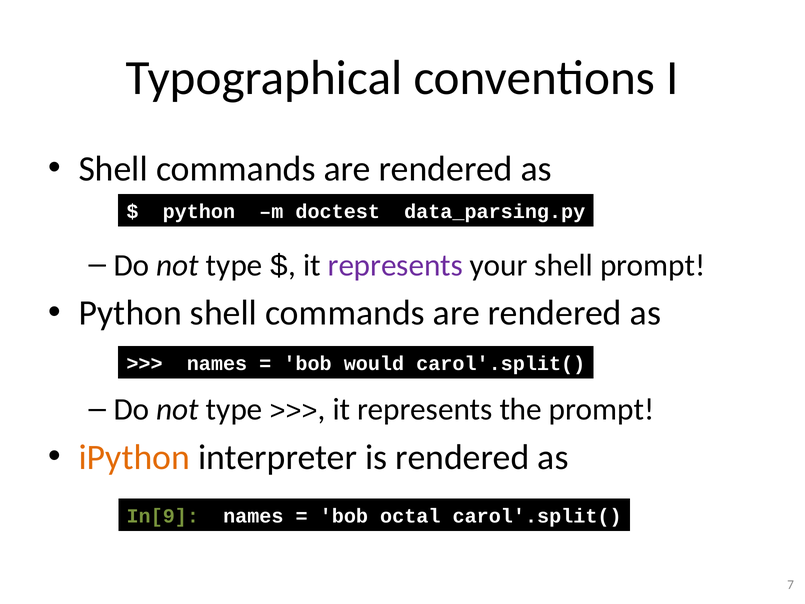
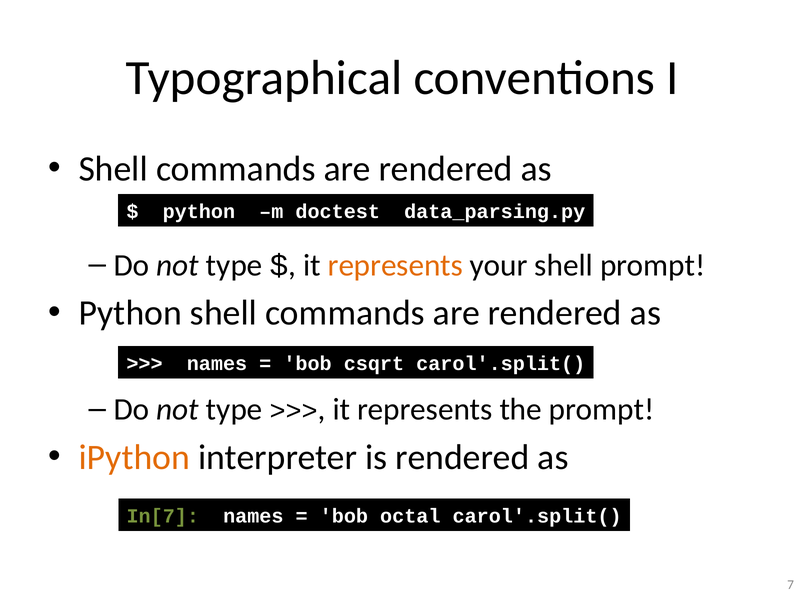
represents colour: purple -> orange (395, 265)
would: would -> csqrt (374, 364)
In[9: In[9 -> In[7 (163, 516)
